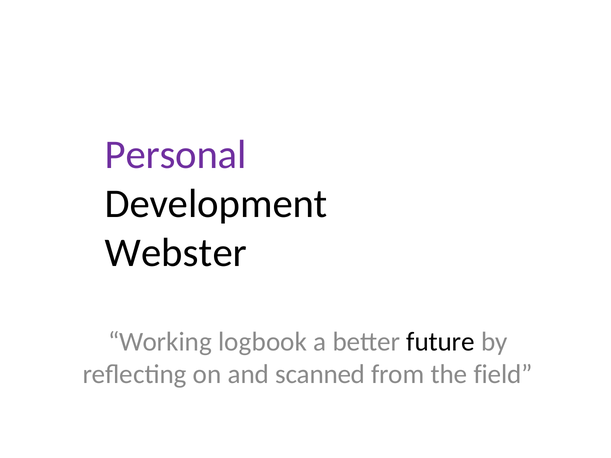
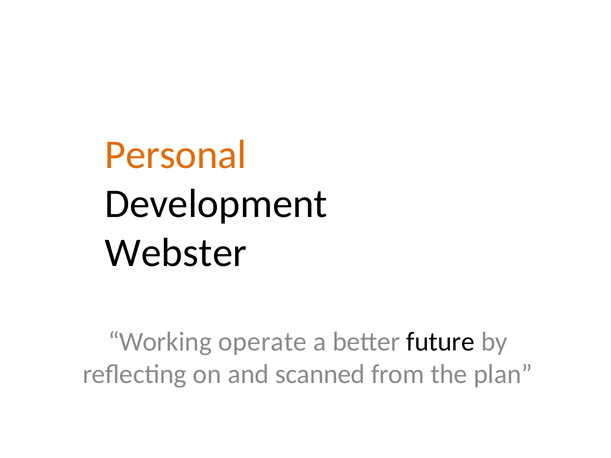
Personal colour: purple -> orange (176, 155)
logbook: logbook -> operate (263, 342)
field: field -> plan (503, 374)
